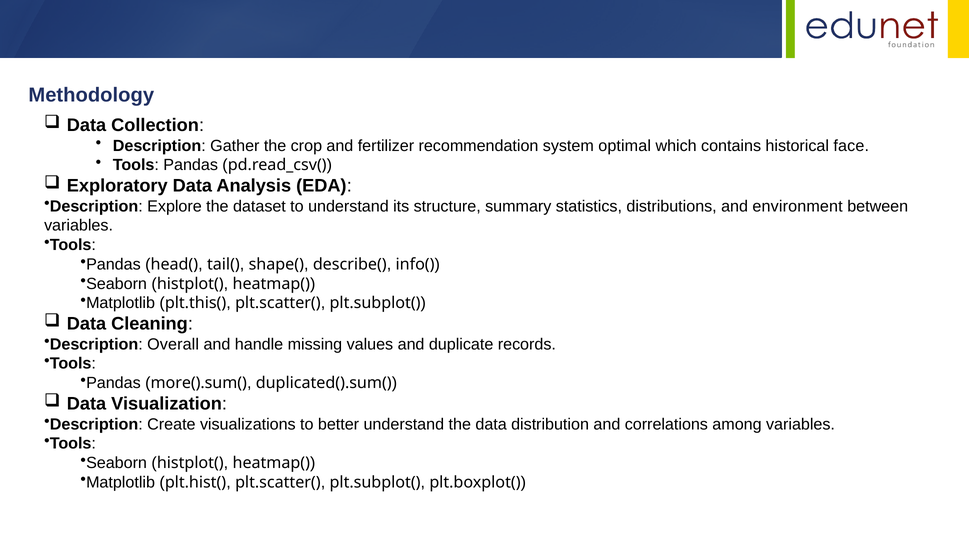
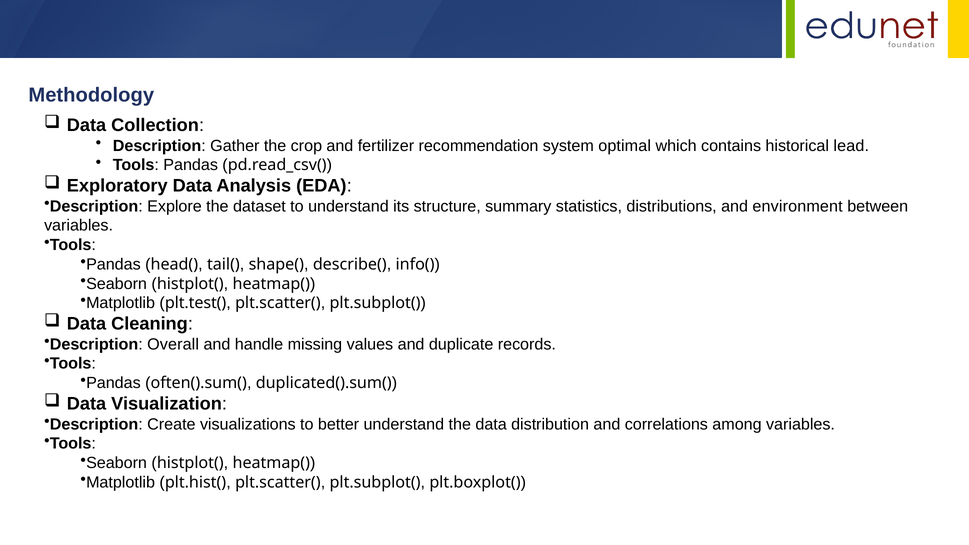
face: face -> lead (851, 146)
plt.this(: plt.this( -> plt.test( (196, 303)
more().sum(: more().sum( -> often().sum( (199, 383)
